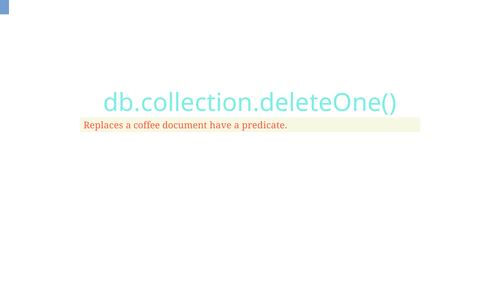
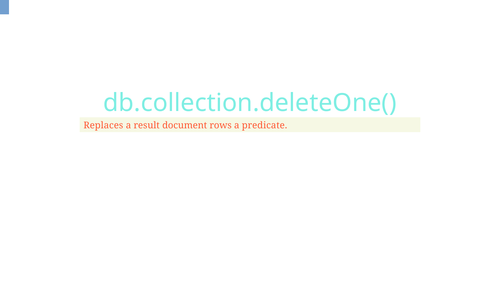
coffee: coffee -> result (147, 125)
have: have -> rows (221, 125)
